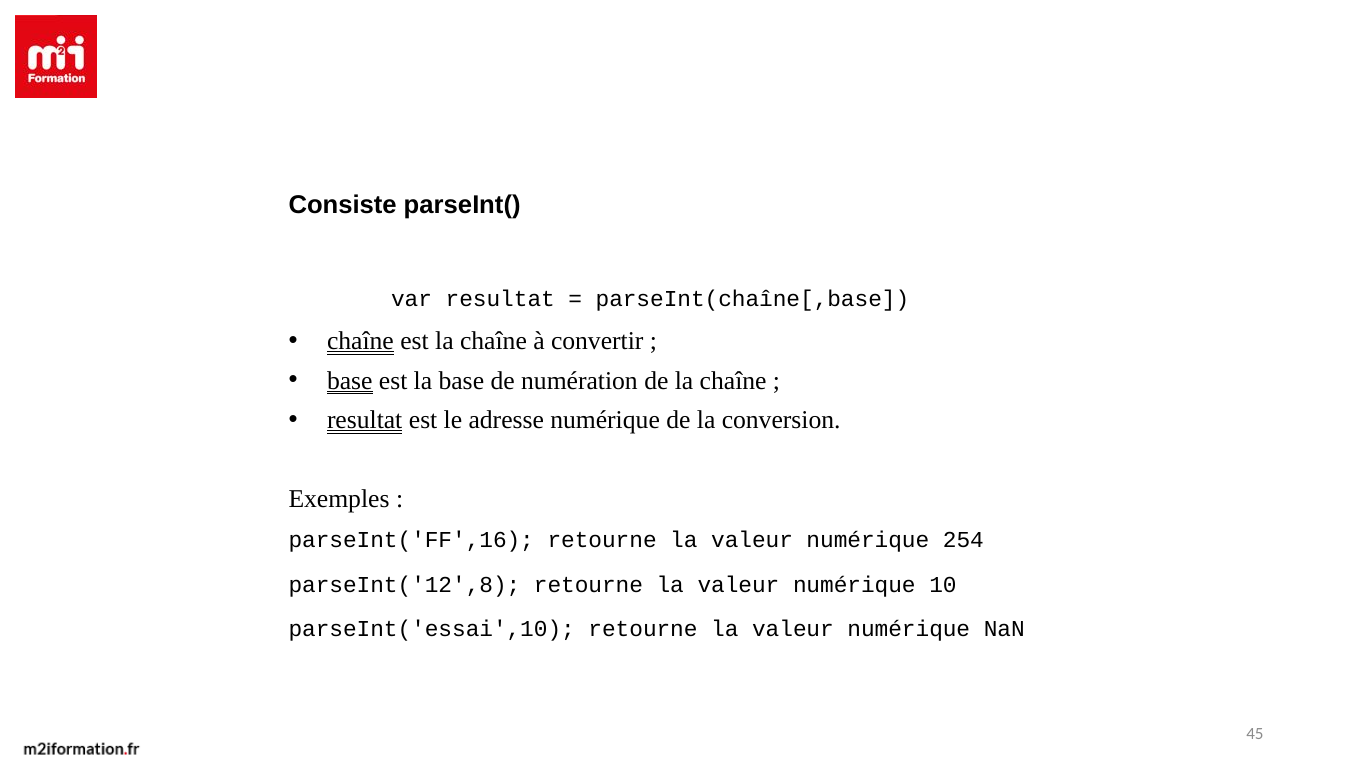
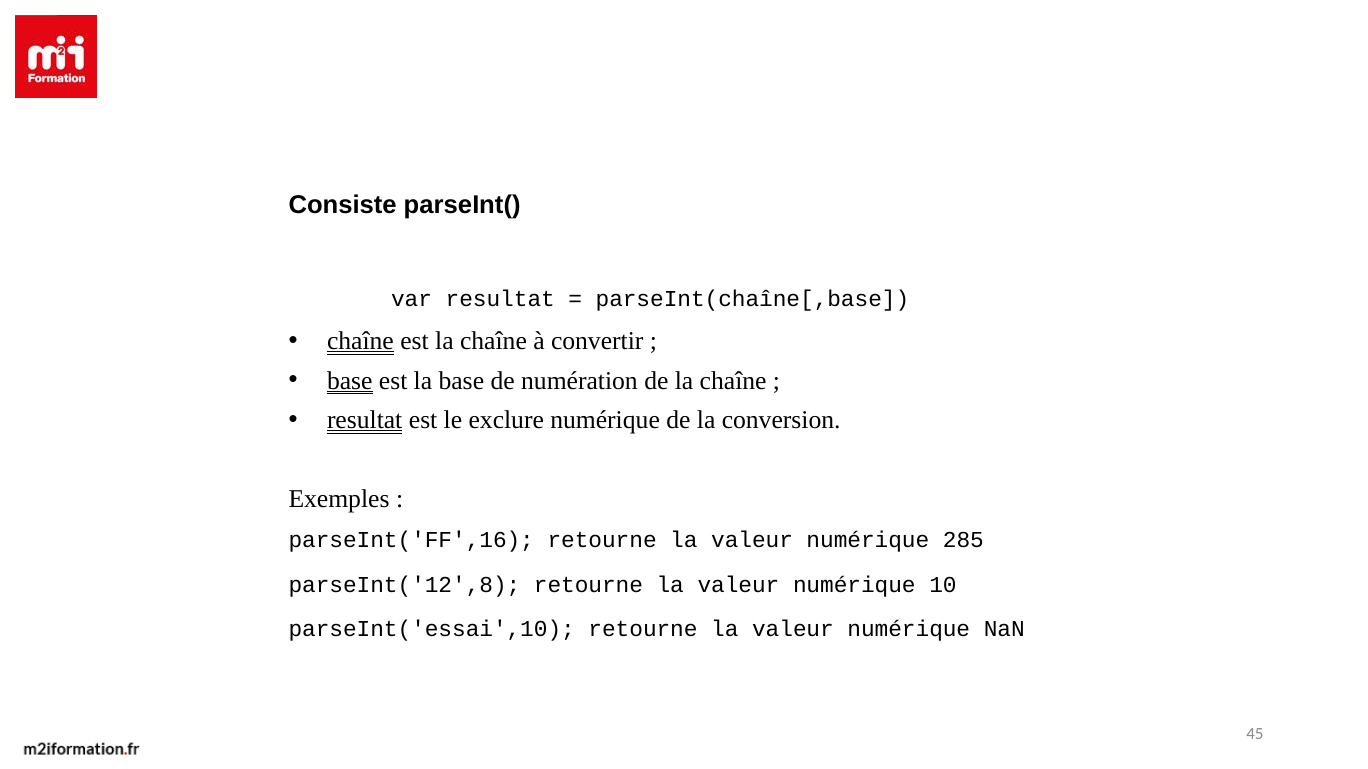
adresse: adresse -> exclure (506, 420)
254: 254 -> 285 (963, 541)
